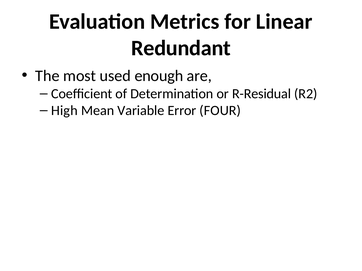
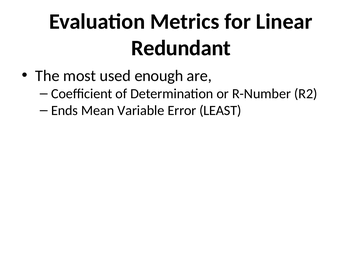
R-Residual: R-Residual -> R-Number (262, 94)
High: High -> Ends (65, 111)
FOUR: FOUR -> LEAST (220, 111)
